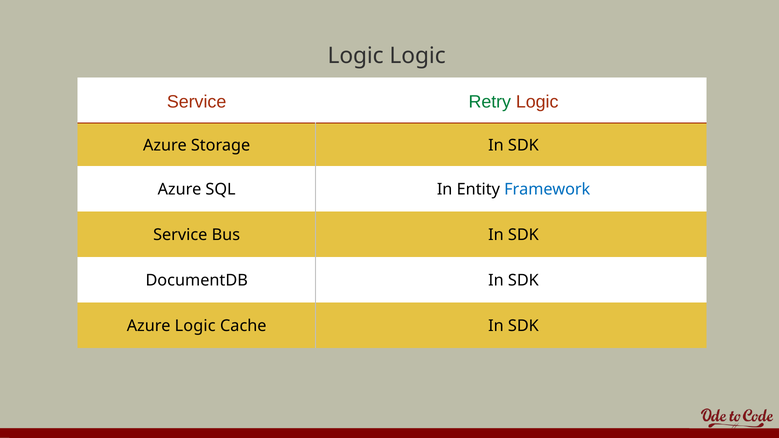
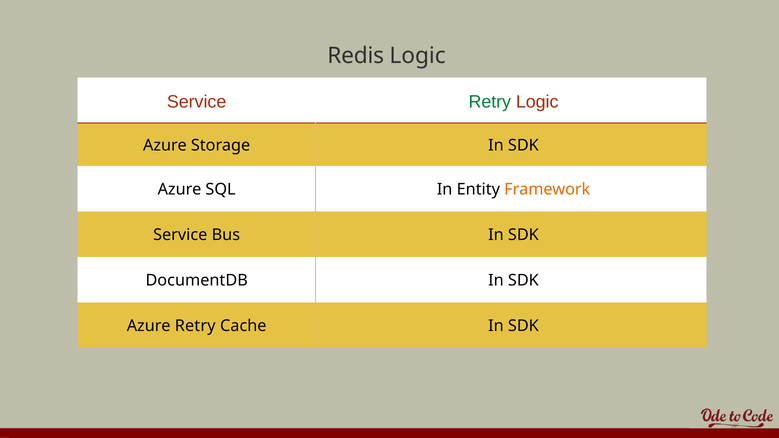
Logic: Logic -> Redis (356, 56)
Framework colour: blue -> orange (547, 190)
Azure Logic: Logic -> Retry (195, 326)
